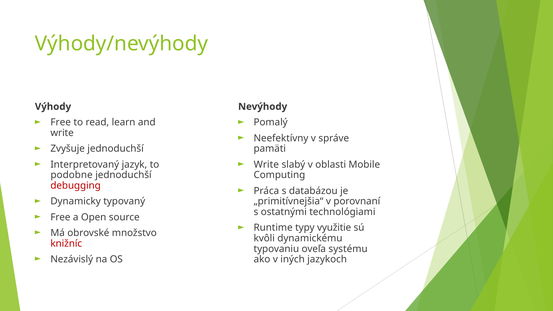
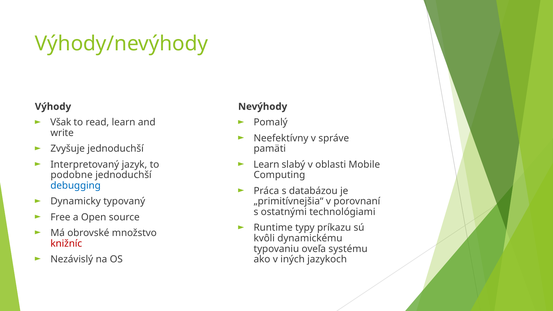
Free: Free -> Však (61, 122)
Write: Write -> Learn (266, 164)
debugging colour: red -> blue (76, 186)
využitie: využitie -> príkazu (334, 228)
